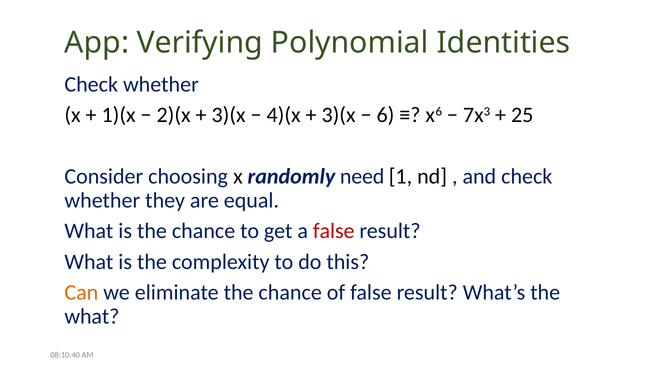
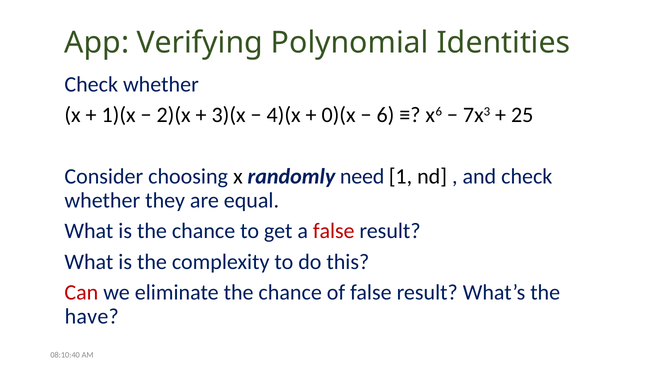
3)(x: 3)(x -> 0)(x (339, 115)
Can colour: orange -> red (81, 292)
what: what -> have (92, 316)
